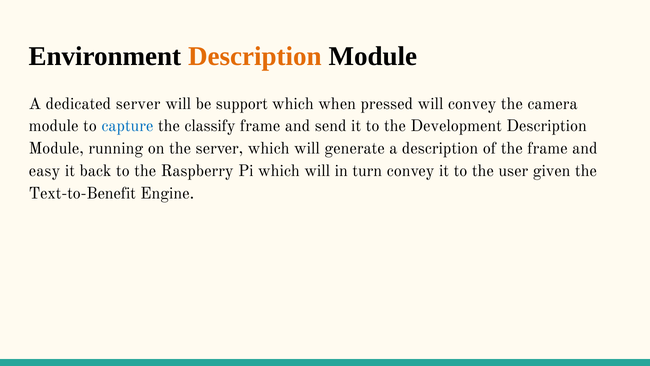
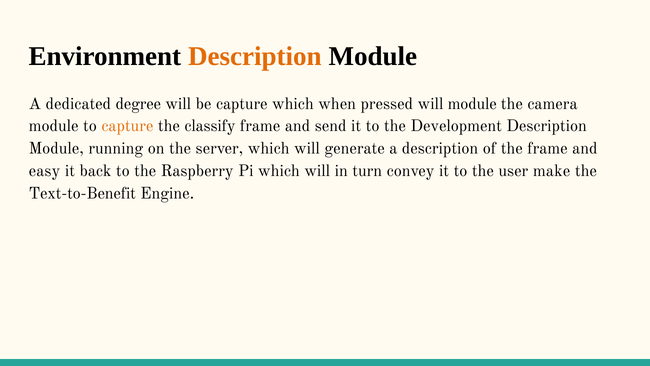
dedicated server: server -> degree (138, 104)
be support: support -> capture (242, 104)
will convey: convey -> module (472, 104)
capture colour: blue -> orange (127, 126)
given: given -> make (552, 171)
